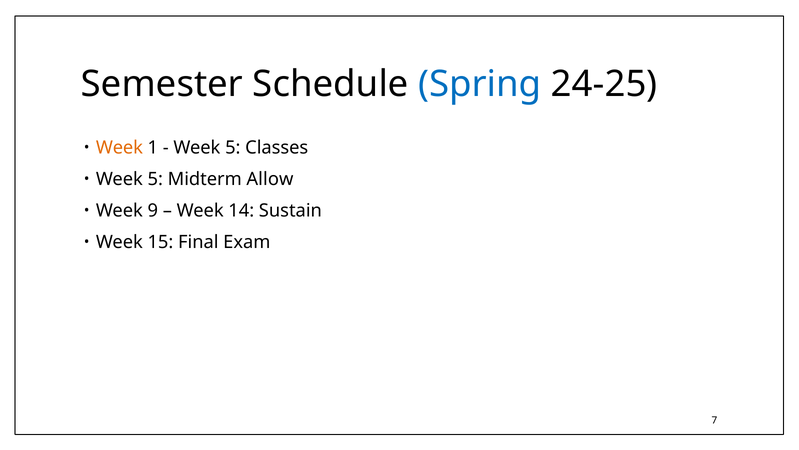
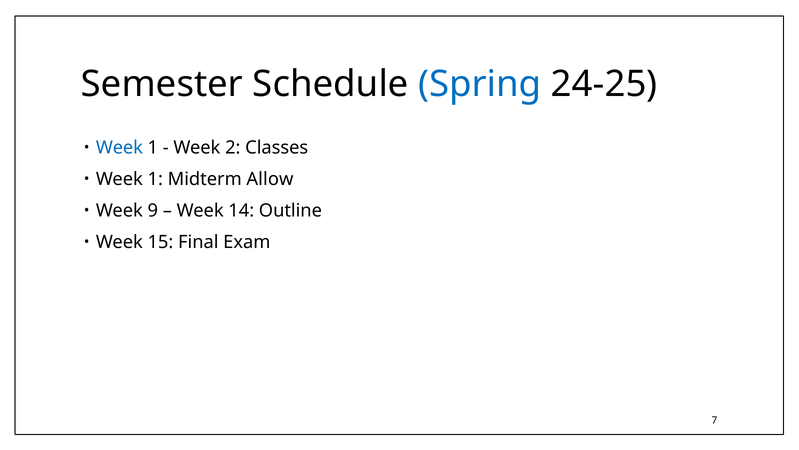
Week colour: orange -> blue (119, 148)
5: 5 -> 2 (233, 148)
5: 5 -> 1 (155, 179)
Sustain: Sustain -> Outline (290, 210)
